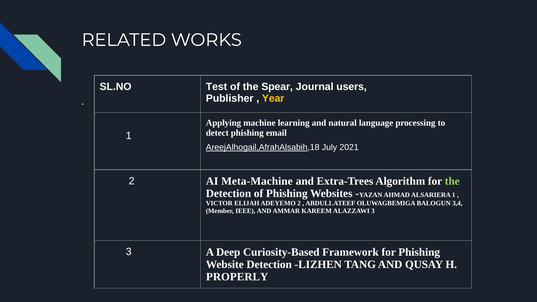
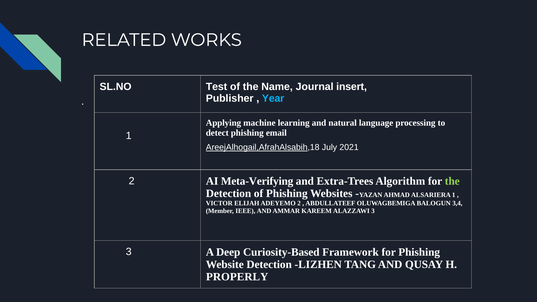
Spear: Spear -> Name (277, 87)
users: users -> insert (352, 87)
Year colour: yellow -> light blue (273, 99)
Meta-Machine: Meta-Machine -> Meta-Verifying (257, 181)
